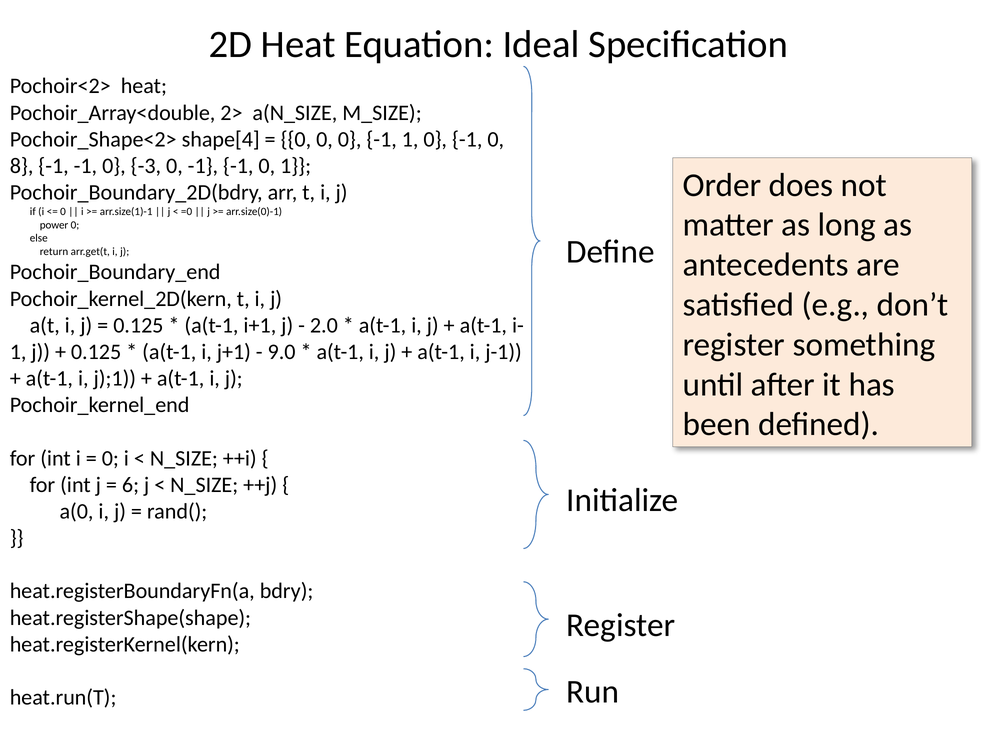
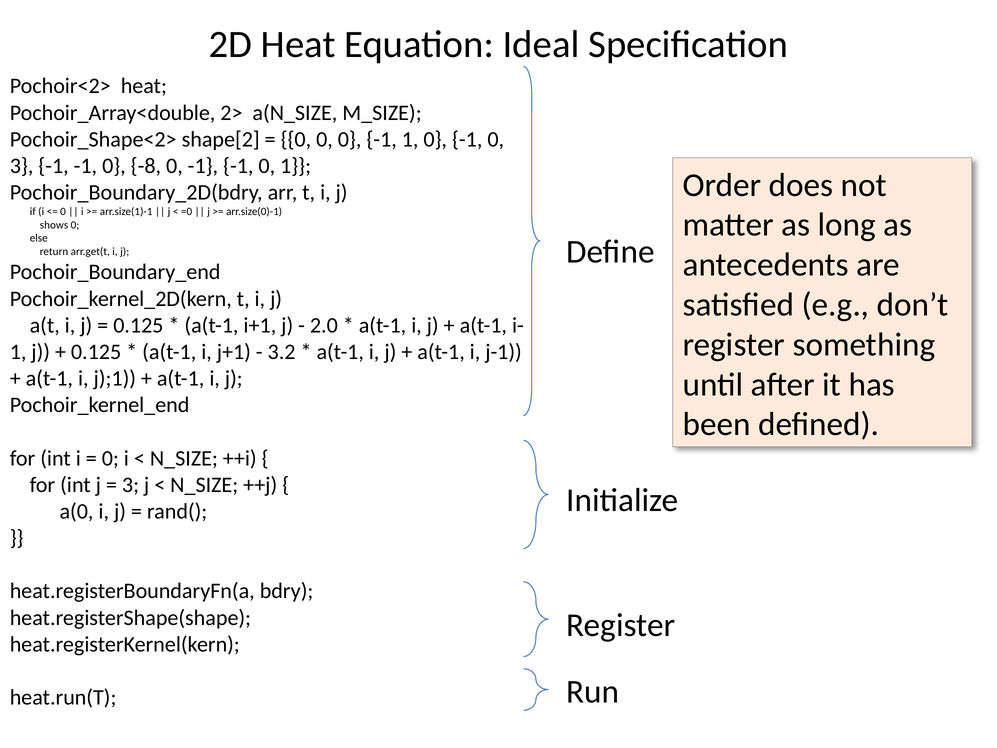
shape[4: shape[4 -> shape[2 (221, 139)
8: 8 -> 3 (22, 166)
-3: -3 -> -8 (146, 166)
power: power -> shows (54, 225)
9.0: 9.0 -> 3.2 (282, 352)
6: 6 -> 3 (131, 485)
